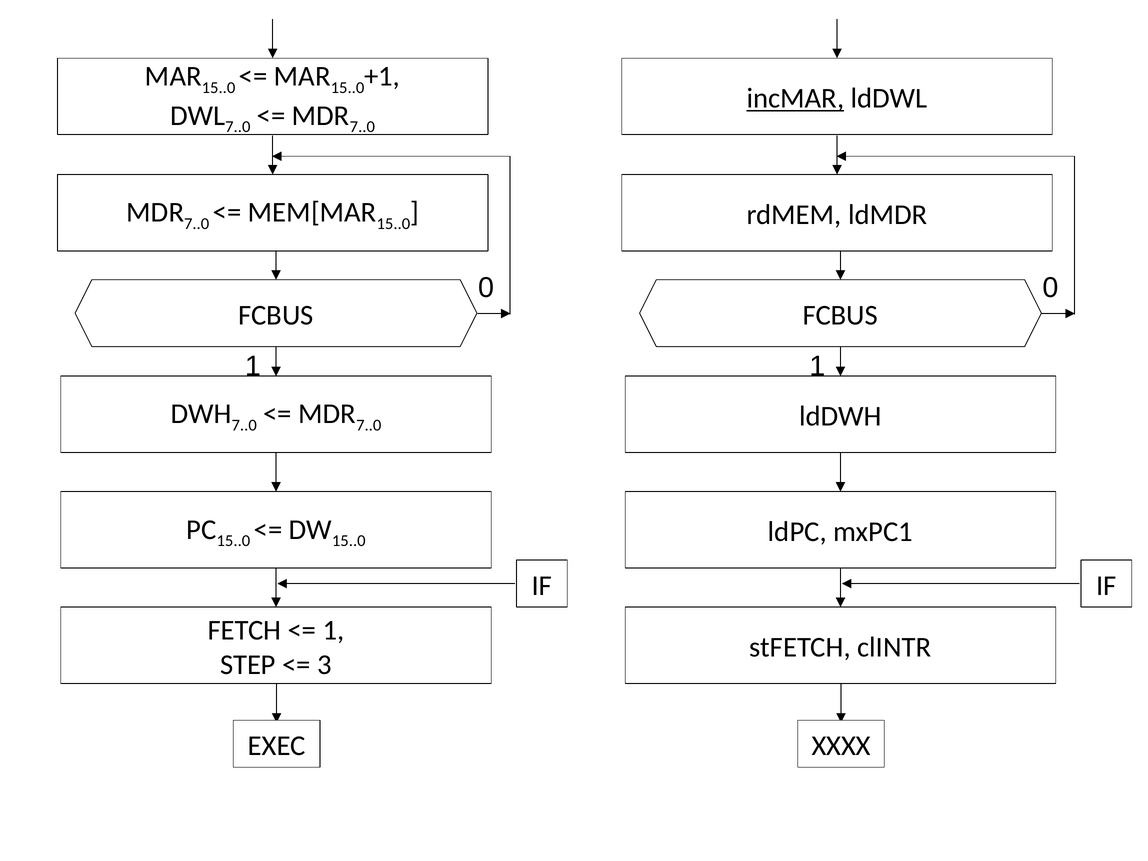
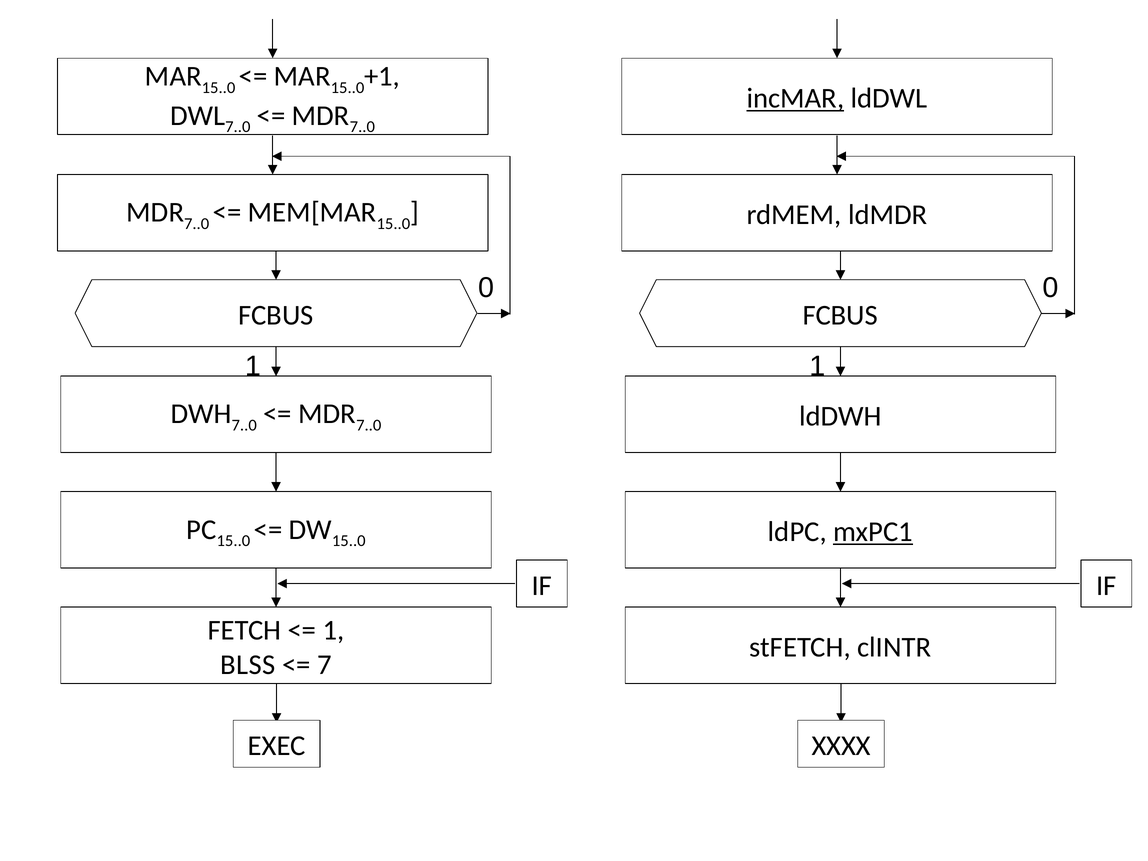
mxPC1 underline: none -> present (873, 532)
STEP: STEP -> BLSS (248, 665)
3: 3 -> 7 (324, 665)
